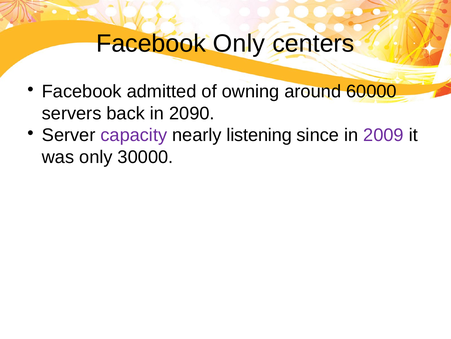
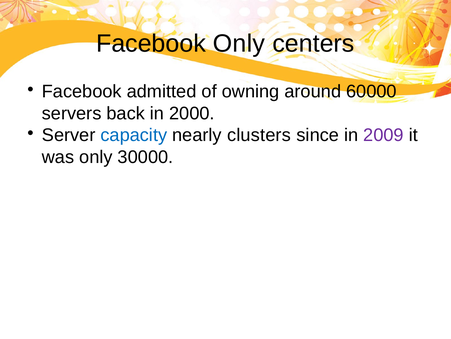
2090: 2090 -> 2000 (192, 113)
capacity colour: purple -> blue (134, 135)
listening: listening -> clusters (259, 135)
